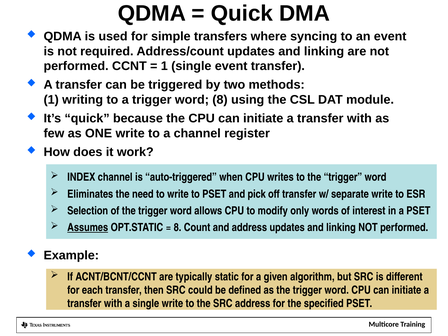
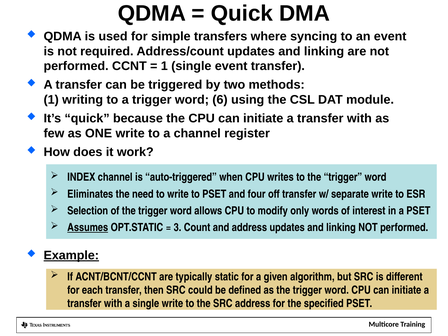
word 8: 8 -> 6 (220, 100)
pick: pick -> four (257, 194)
8: 8 -> 3 (178, 228)
Example underline: none -> present (71, 255)
